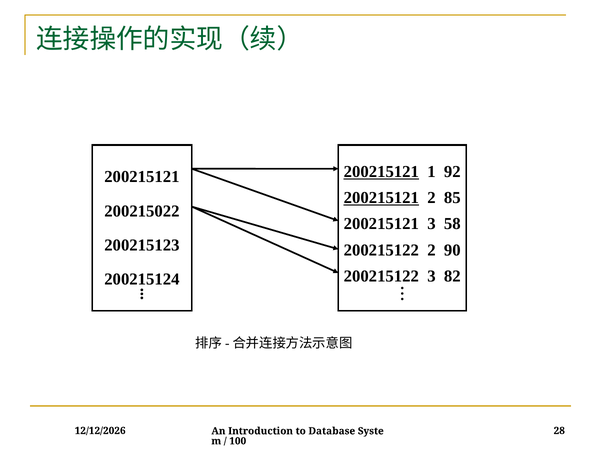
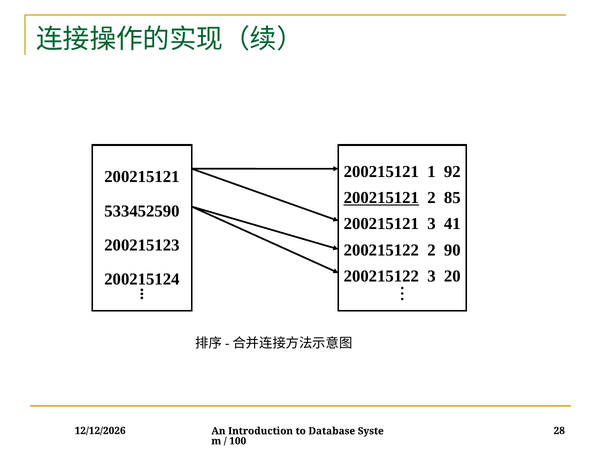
200215121 underline: present -> none (381, 172)
200215022: 200215022 -> 533452590 (142, 211)
58: 58 -> 41 (452, 224)
82: 82 -> 20 (452, 276)
